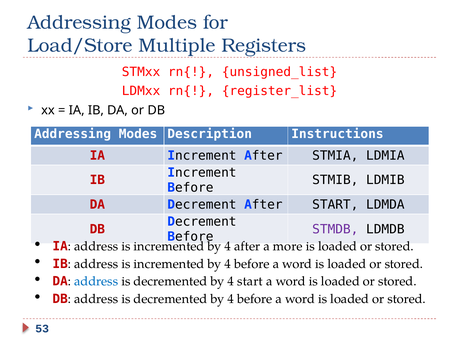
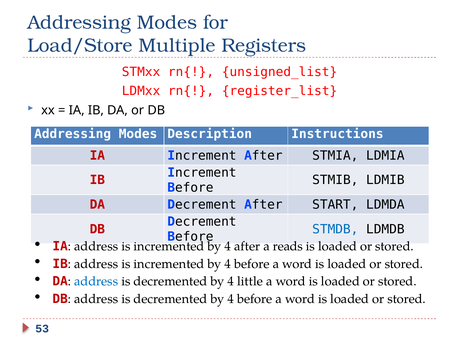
STMDB colour: purple -> blue (335, 229)
more: more -> reads (288, 246)
4 start: start -> little (250, 282)
